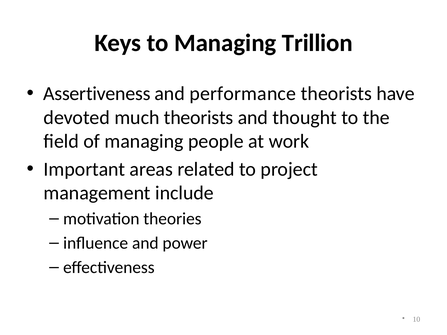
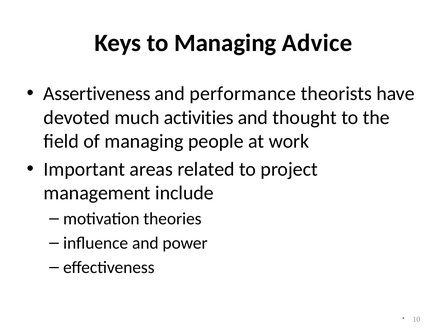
Trillion: Trillion -> Advice (317, 43)
much theorists: theorists -> activities (199, 118)
